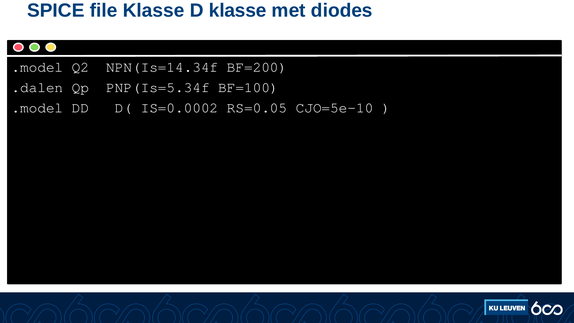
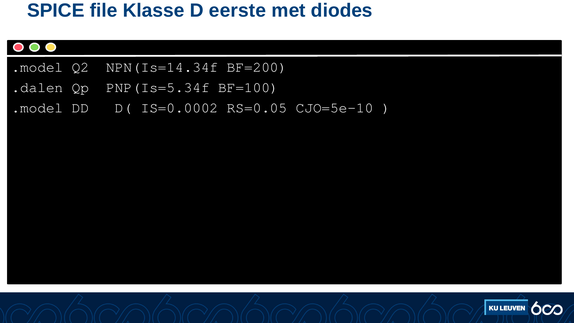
D klasse: klasse -> eerste (238, 10)
